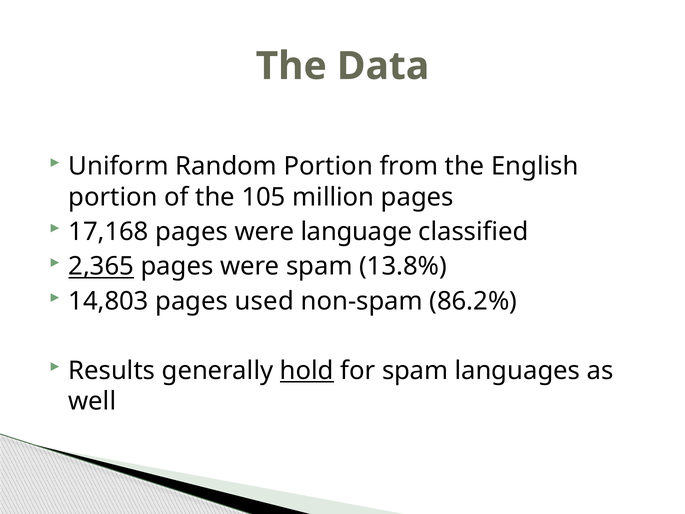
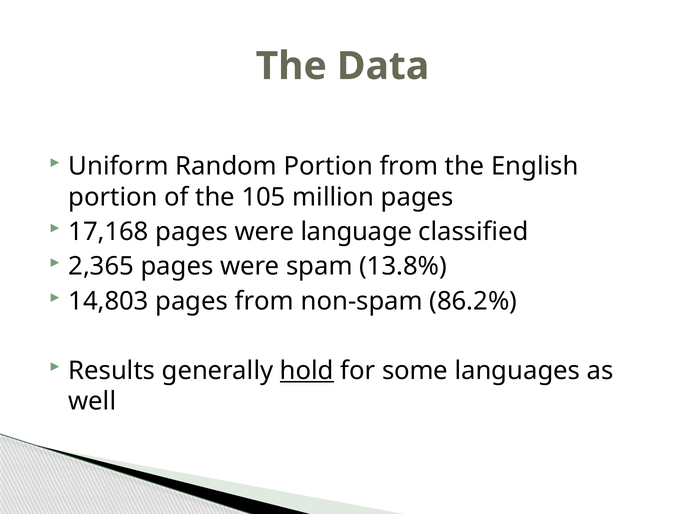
2,365 underline: present -> none (101, 266)
pages used: used -> from (264, 301)
for spam: spam -> some (415, 370)
